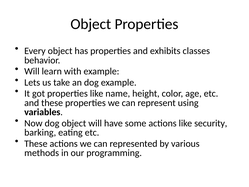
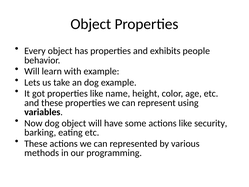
classes: classes -> people (196, 51)
